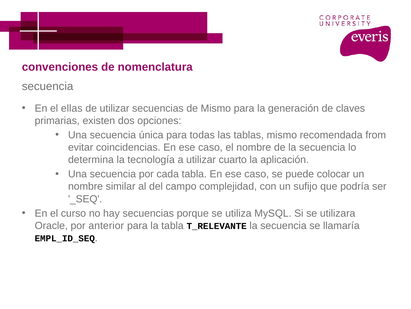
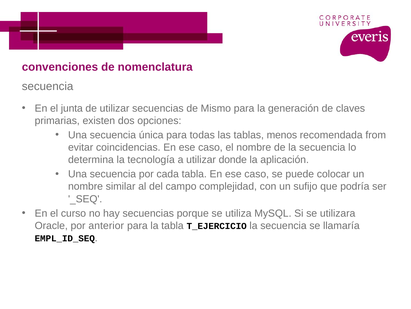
ellas: ellas -> junta (72, 108)
tablas mismo: mismo -> menos (282, 135)
cuarto: cuarto -> donde (233, 159)
T_RELEVANTE: T_RELEVANTE -> T_EJERCICIO (217, 226)
